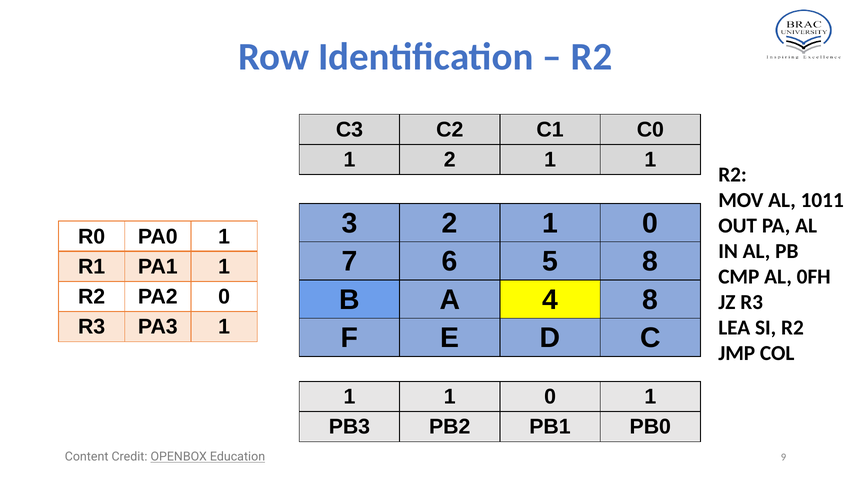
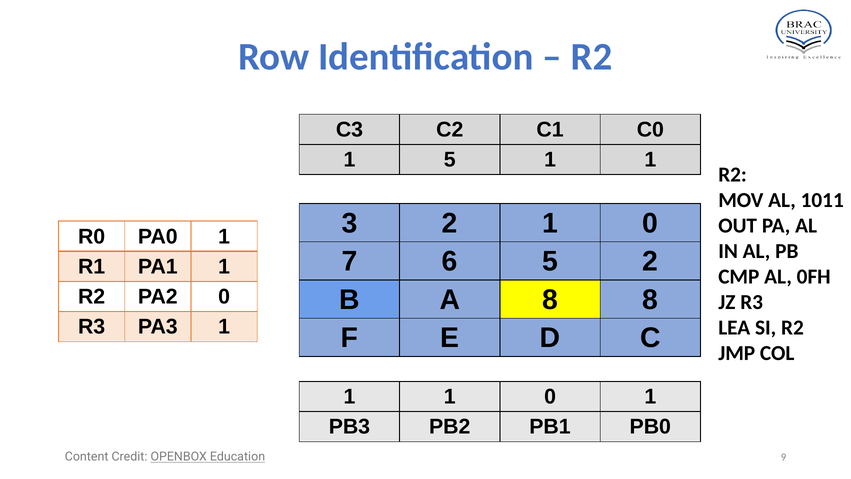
1 2: 2 -> 5 (450, 160)
5 8: 8 -> 2 (650, 261)
A 4: 4 -> 8 (550, 299)
